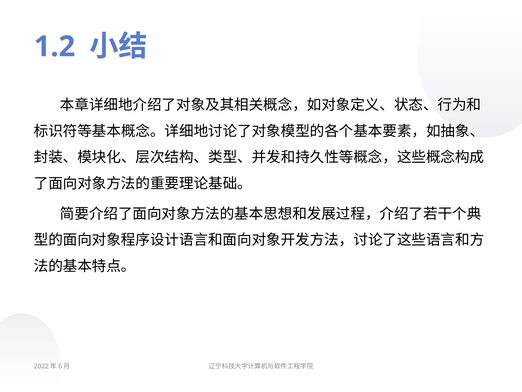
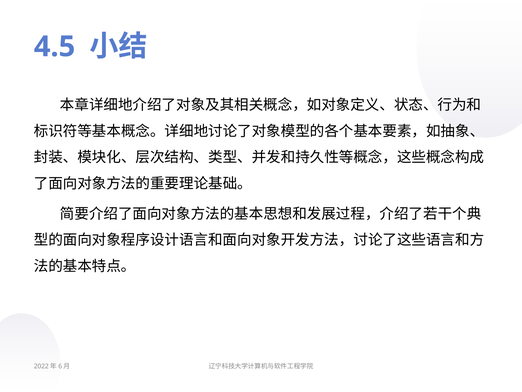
1.2: 1.2 -> 4.5 (55, 47)
